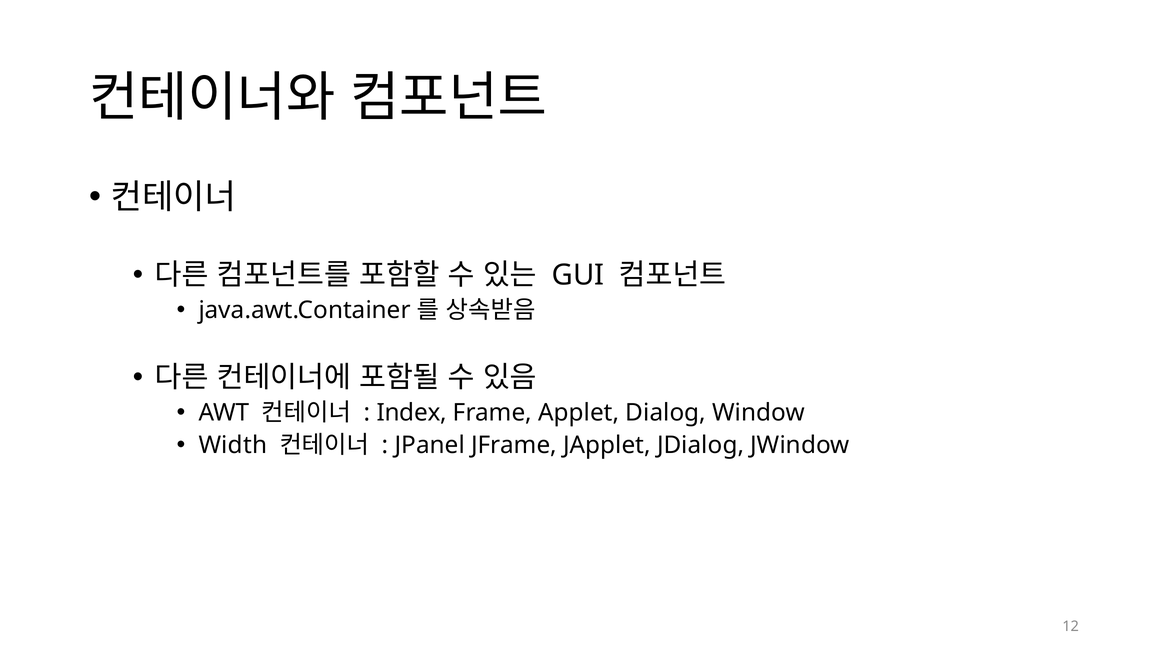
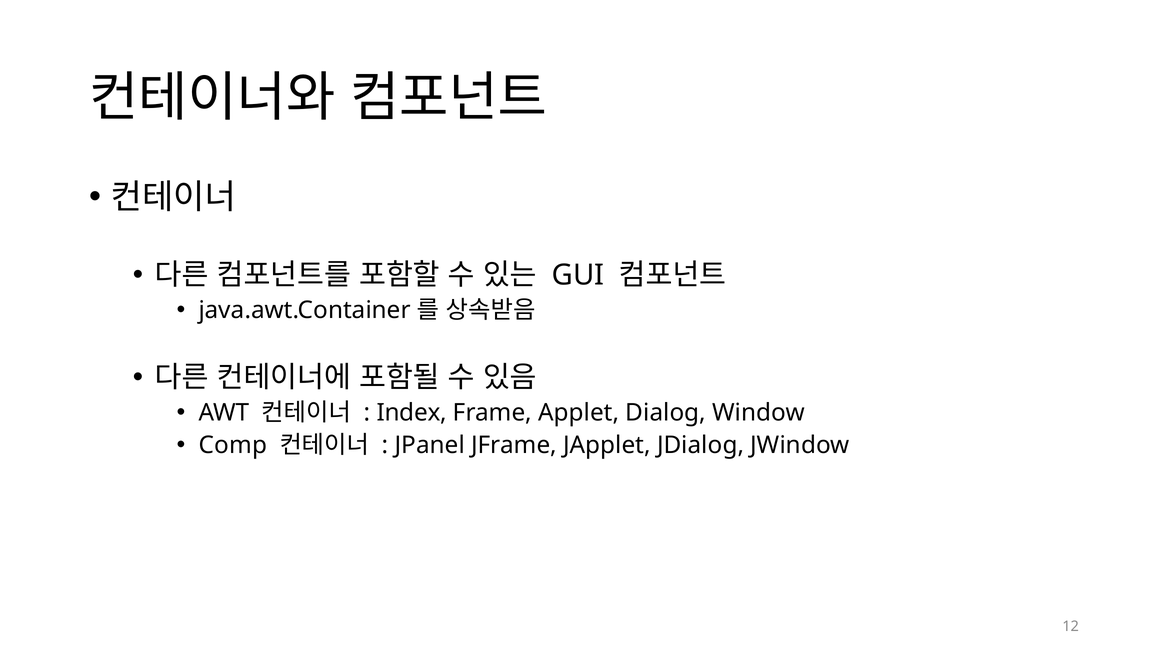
Width: Width -> Comp (233, 445)
